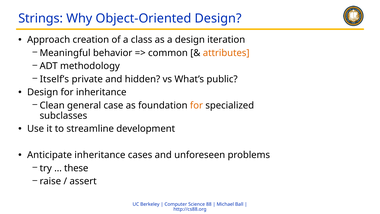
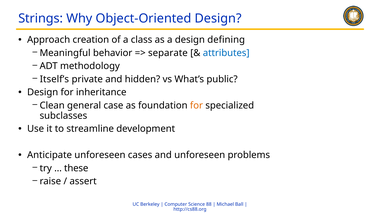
iteration: iteration -> defining (226, 40)
common: common -> separate (168, 53)
attributes colour: orange -> blue (226, 53)
Anticipate inheritance: inheritance -> unforeseen (100, 155)
